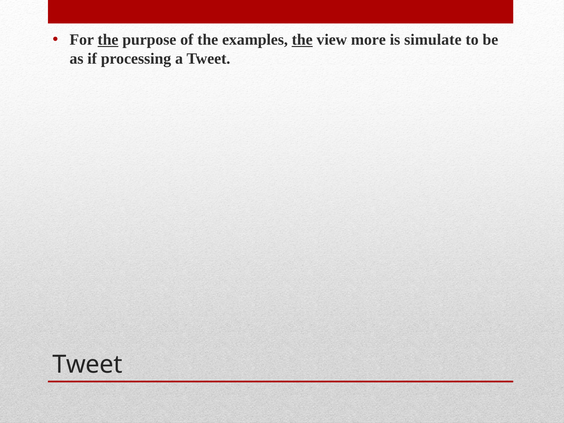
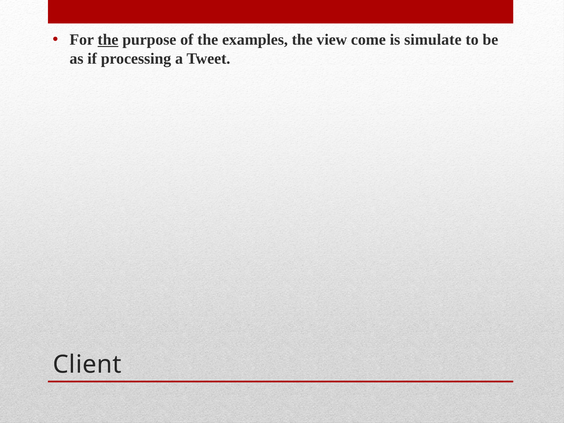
the underline: present -> none (302, 40)
more: more -> come (368, 40)
Tweet: Tweet -> Client (87, 365)
